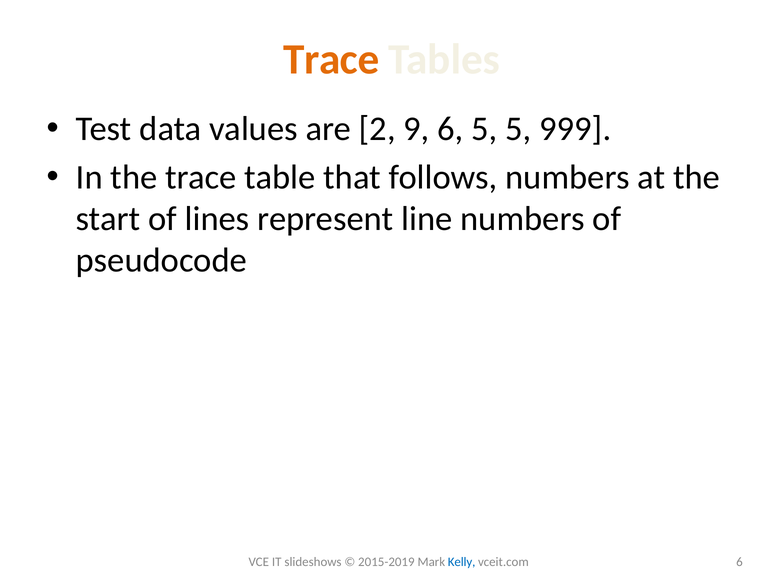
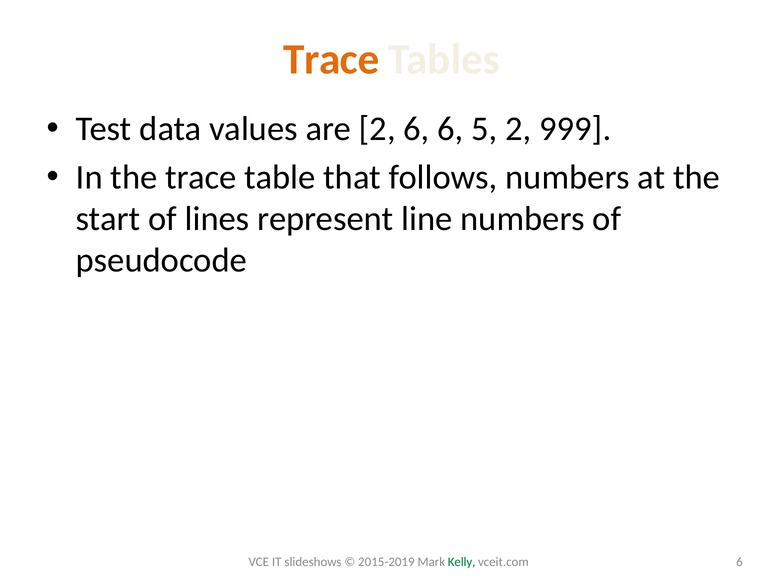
2 9: 9 -> 6 (417, 129)
5 5: 5 -> 2 (518, 129)
Kelly colour: blue -> green (462, 561)
